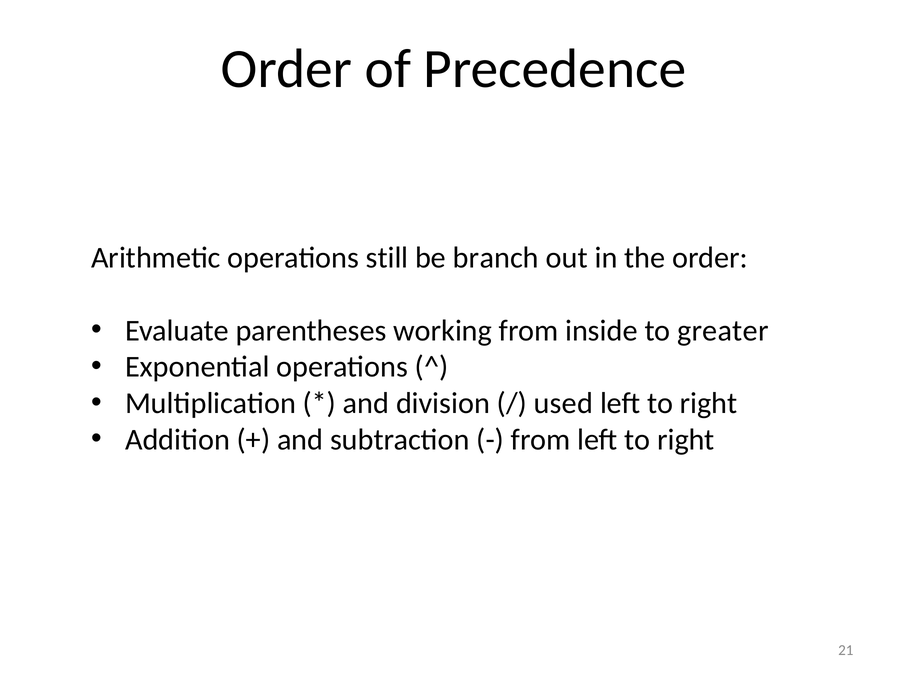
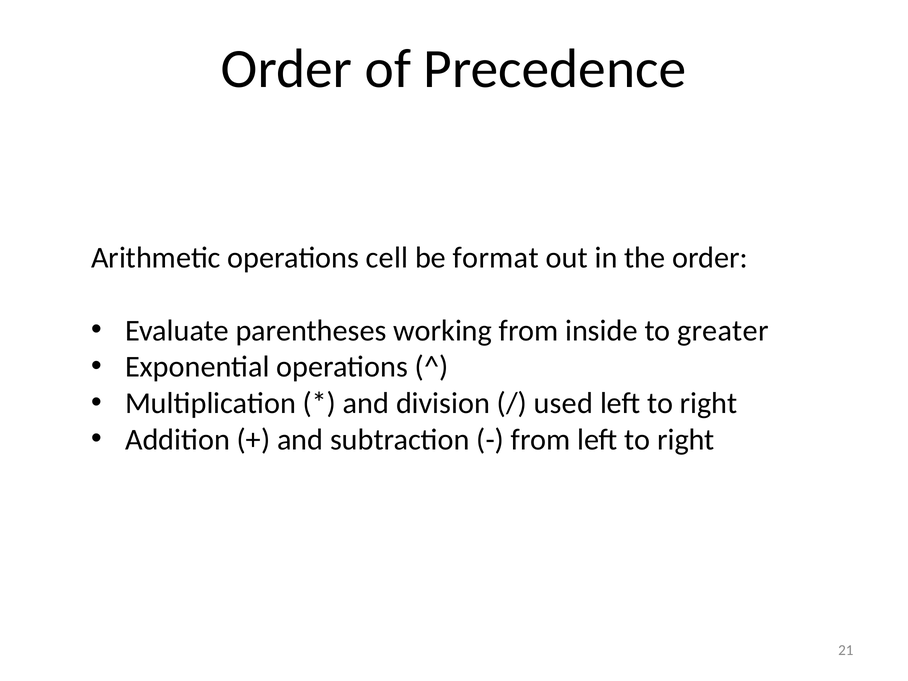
still: still -> cell (387, 258)
branch: branch -> format (496, 258)
